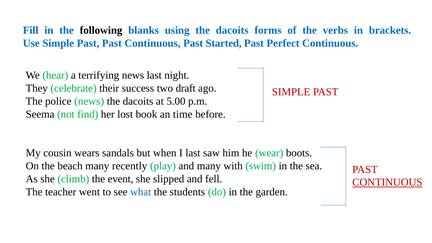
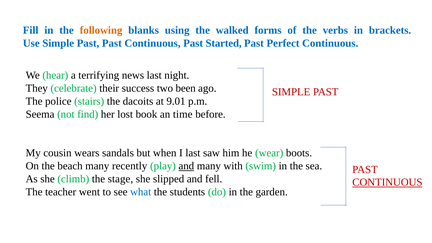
following colour: black -> orange (101, 30)
using the dacoits: dacoits -> walked (232, 30)
draft: draft -> been (186, 88)
police news: news -> stairs (89, 101)
5.00: 5.00 -> 9.01 (176, 101)
and underline: none -> present (186, 166)
event: event -> stage (120, 179)
